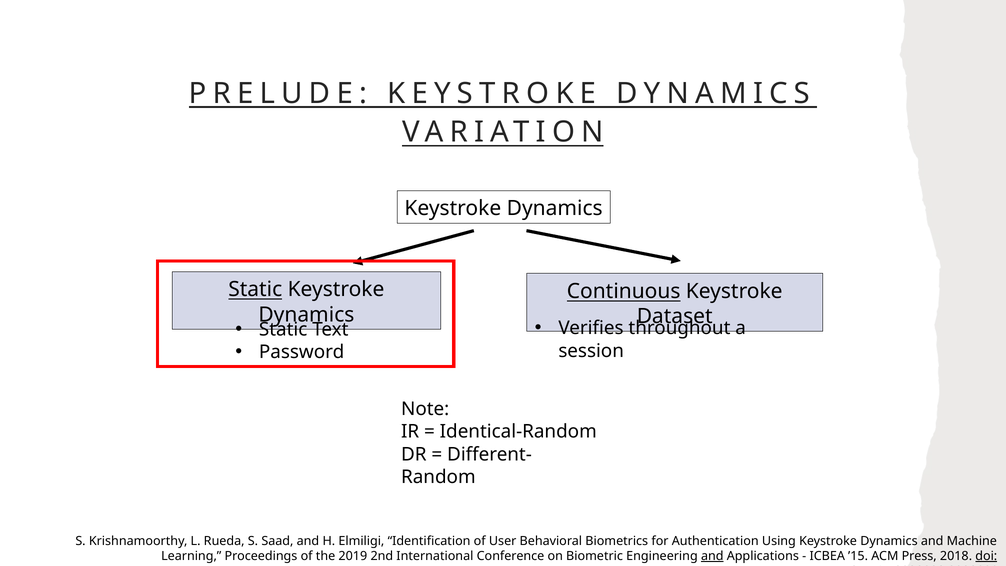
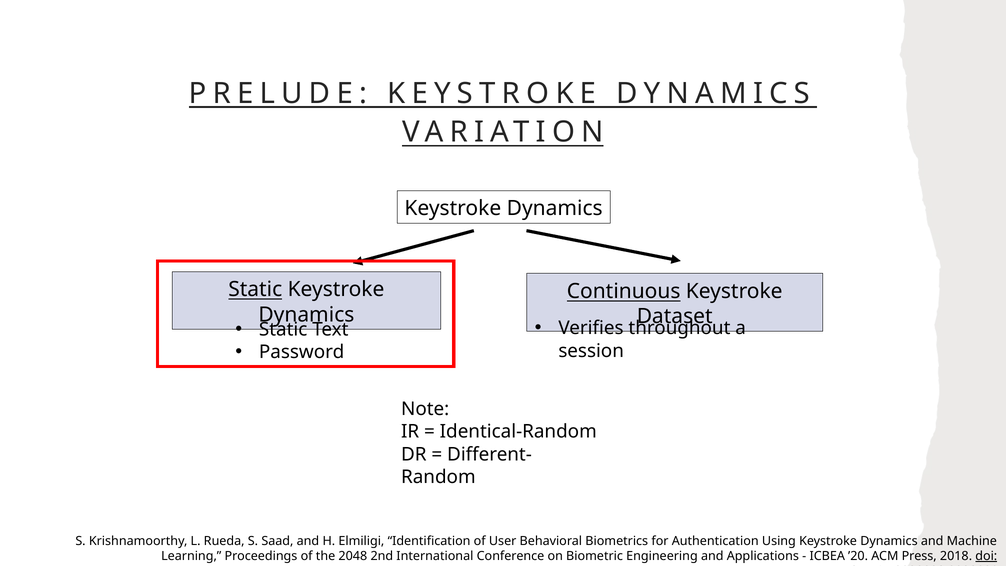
2019: 2019 -> 2048 (353, 556)
and underline: present -> none (712, 556)
’15: ’15 -> ’20 (858, 556)
